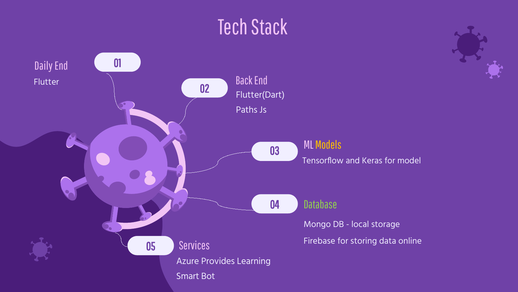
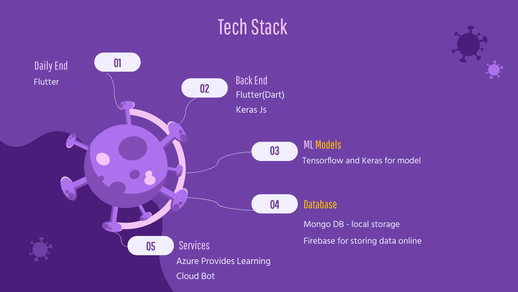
Paths: Paths -> Keras (247, 110)
Database colour: light green -> yellow (320, 204)
Smart: Smart -> Cloud (188, 276)
